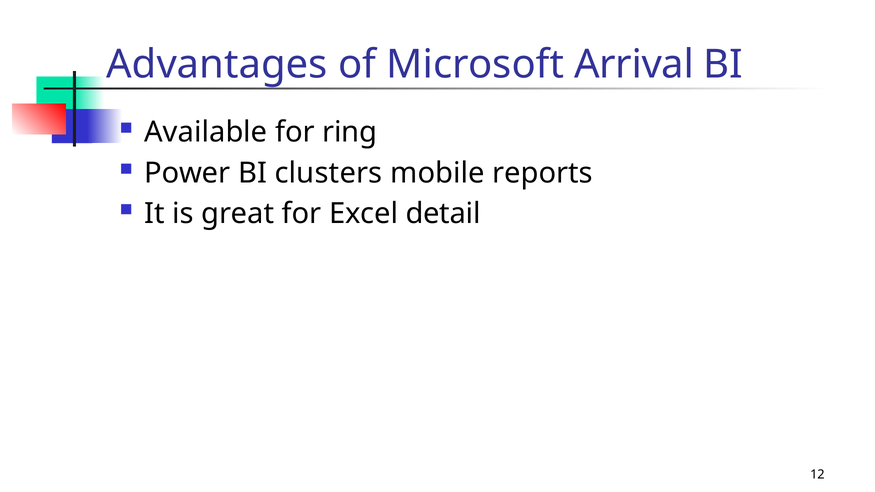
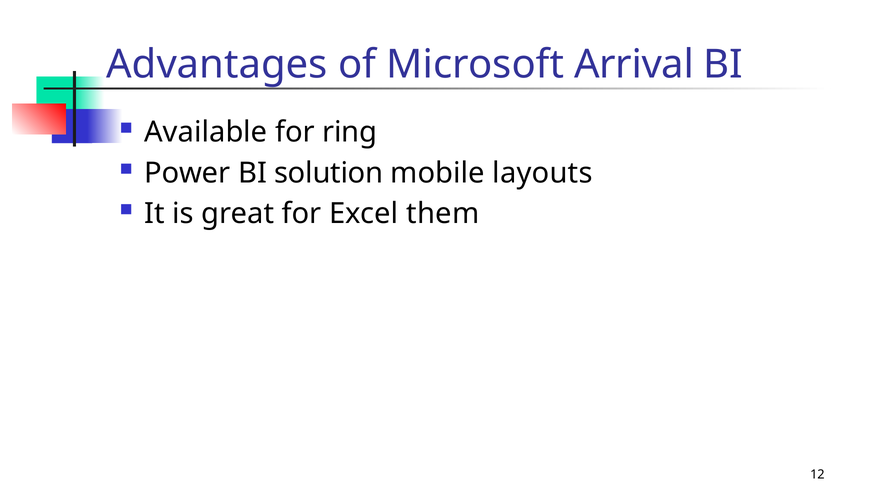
clusters: clusters -> solution (329, 173)
reports: reports -> layouts (542, 173)
detail: detail -> them (443, 214)
